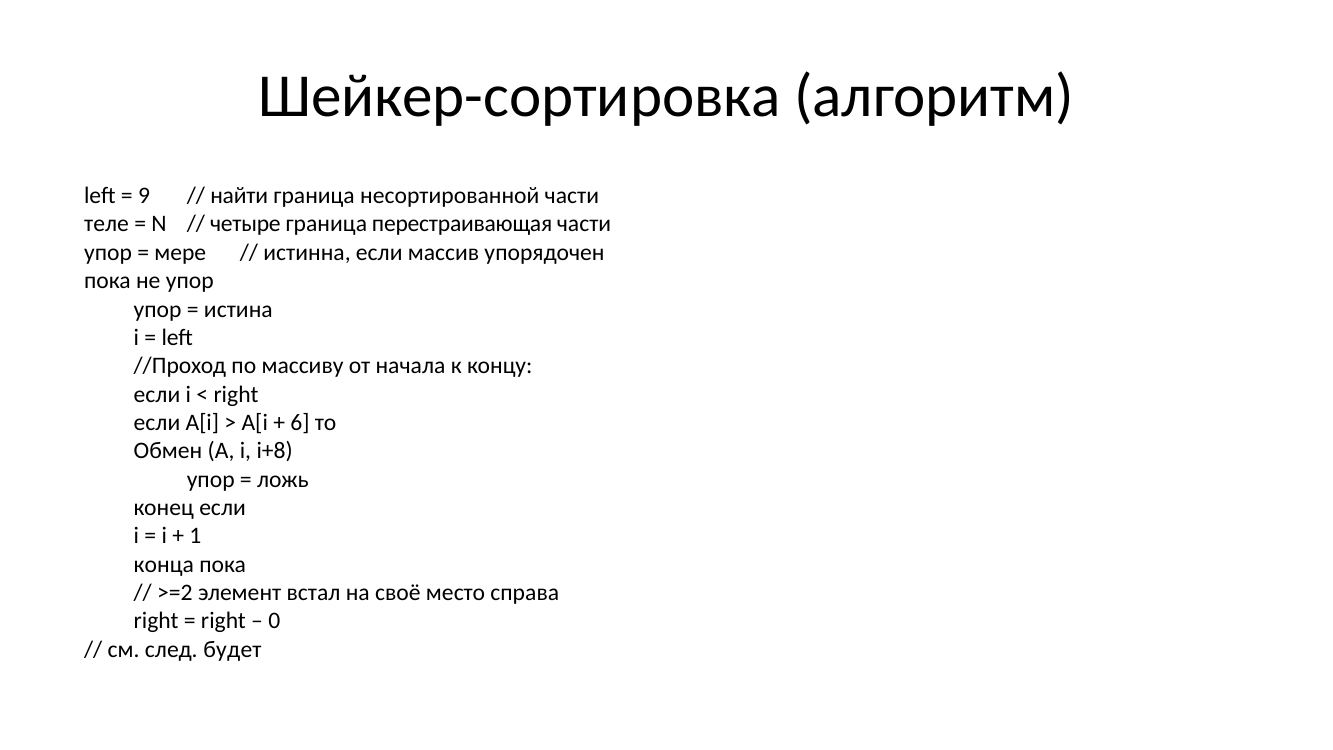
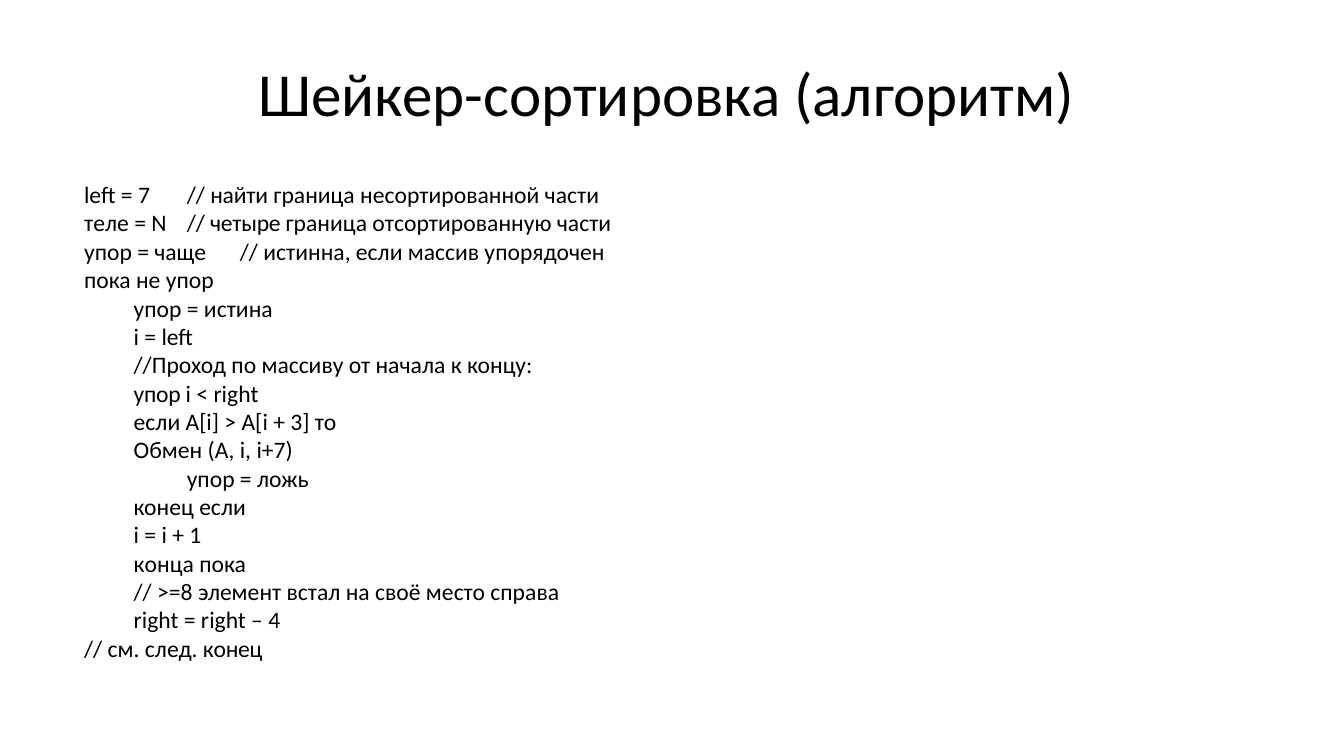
9: 9 -> 7 (144, 196)
перестраивающая: перестраивающая -> отсортированную (462, 224)
мере: мере -> чаще (180, 252)
если: если -> упор (157, 394)
6: 6 -> 3 (300, 422)
i+8: i+8 -> i+7 (275, 451)
>=2: >=2 -> >=8 (175, 593)
0: 0 -> 4 (274, 621)
след будет: будет -> конец (233, 649)
